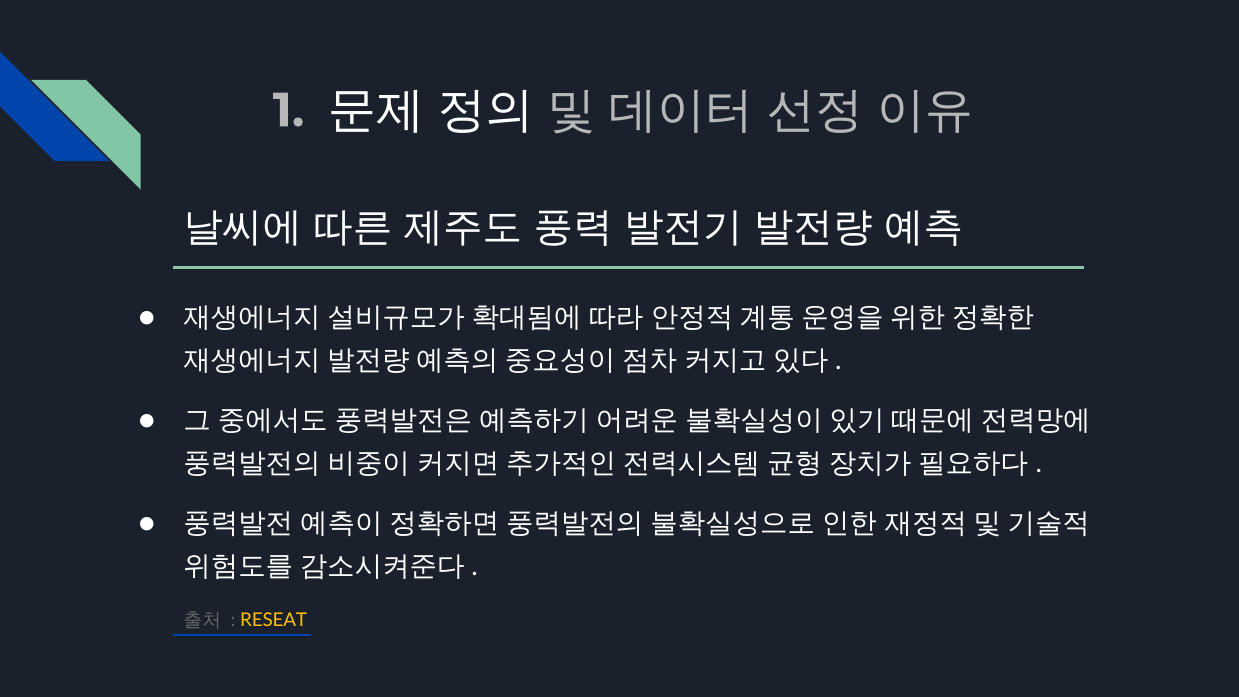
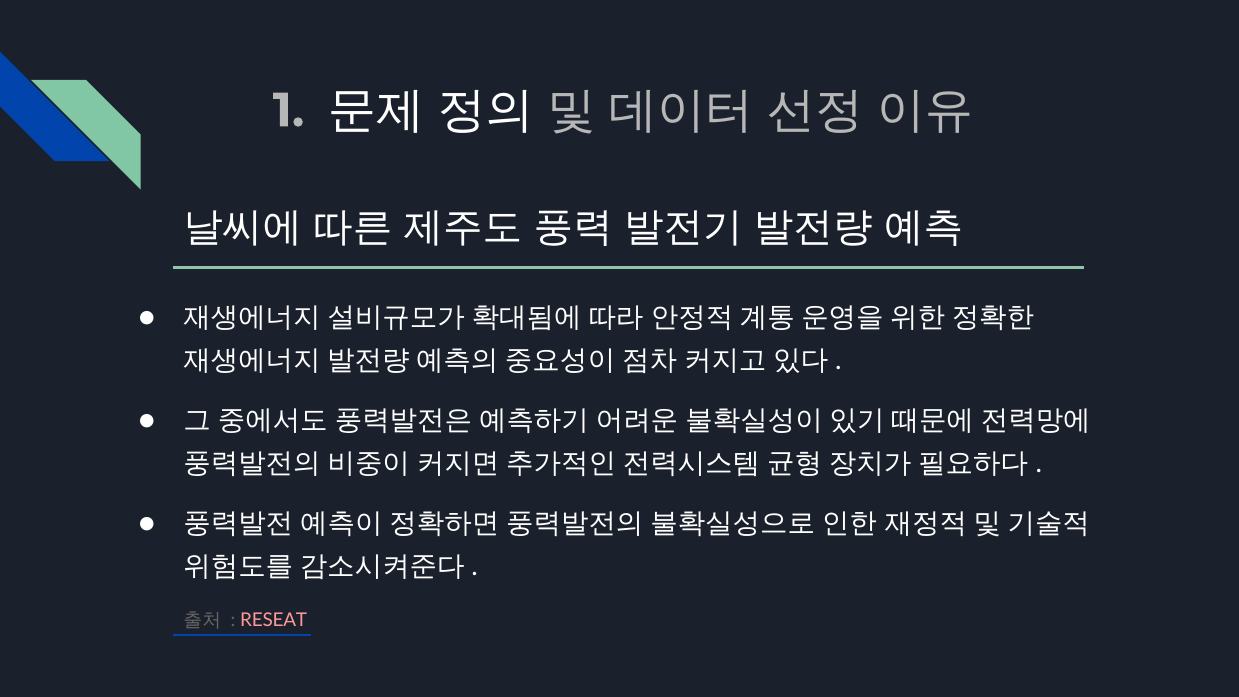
RESEAT colour: yellow -> pink (274, 620)
